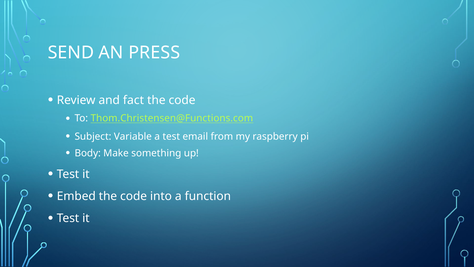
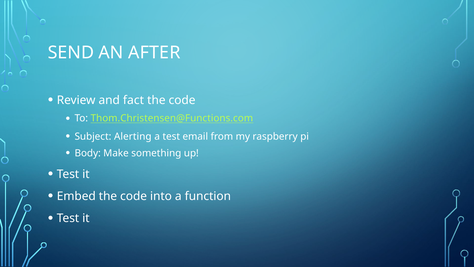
PRESS: PRESS -> AFTER (154, 53)
Variable: Variable -> Alerting (133, 136)
